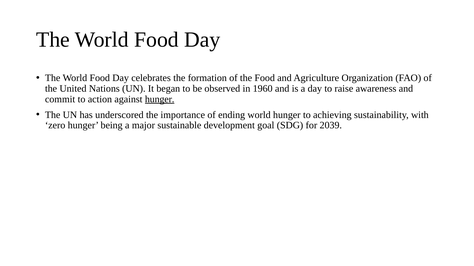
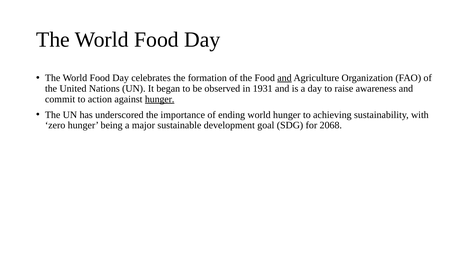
and underline: none -> present (284, 78)
1960: 1960 -> 1931 (263, 89)
2039: 2039 -> 2068 (331, 126)
